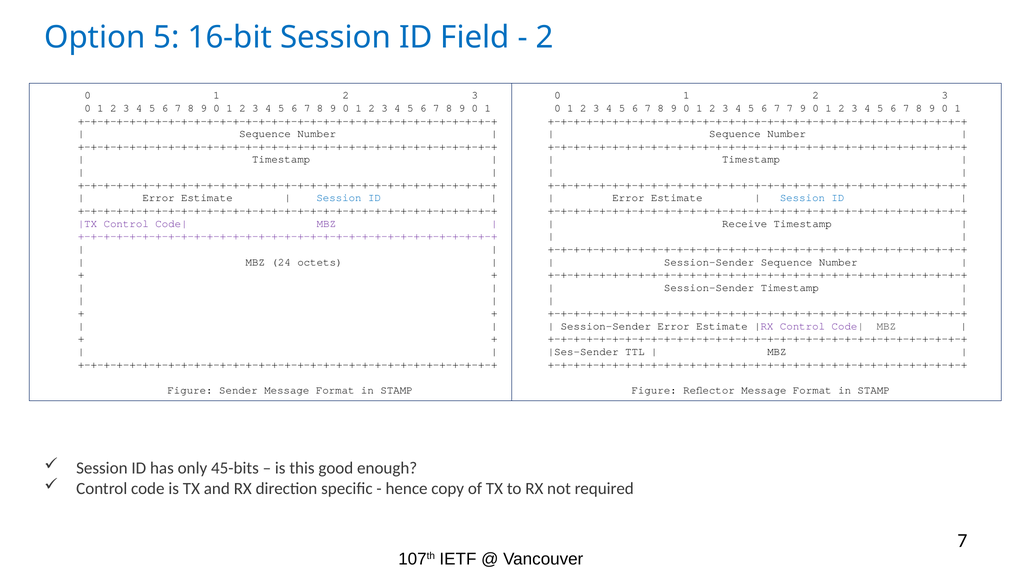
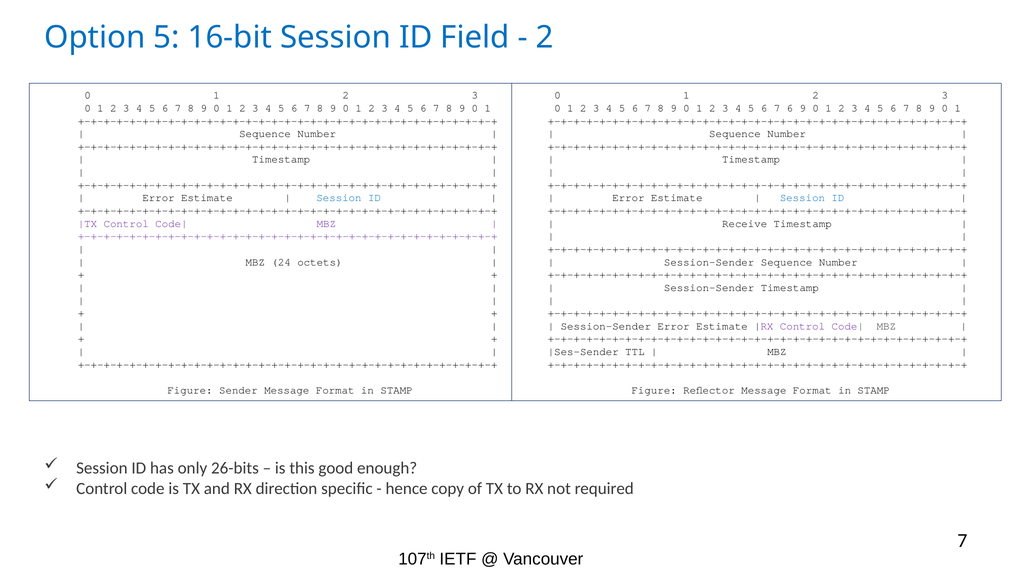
7 7: 7 -> 6 (790, 108)
45-bits: 45-bits -> 26-bits (235, 468)
